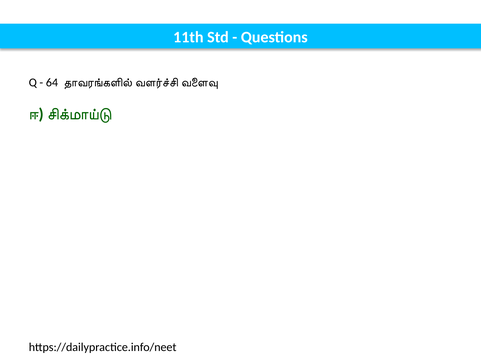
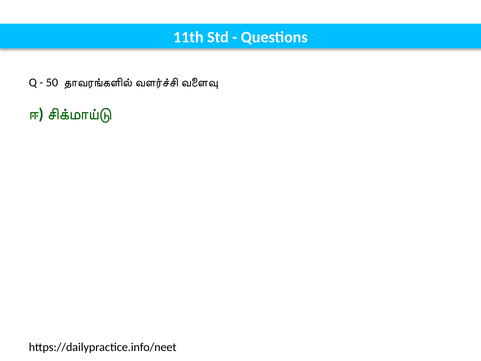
64: 64 -> 50 (52, 83)
